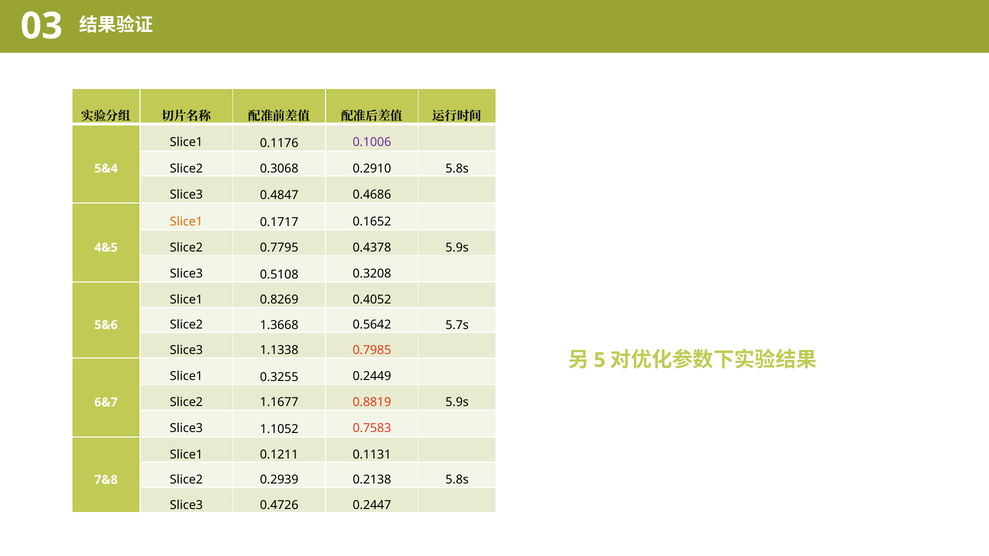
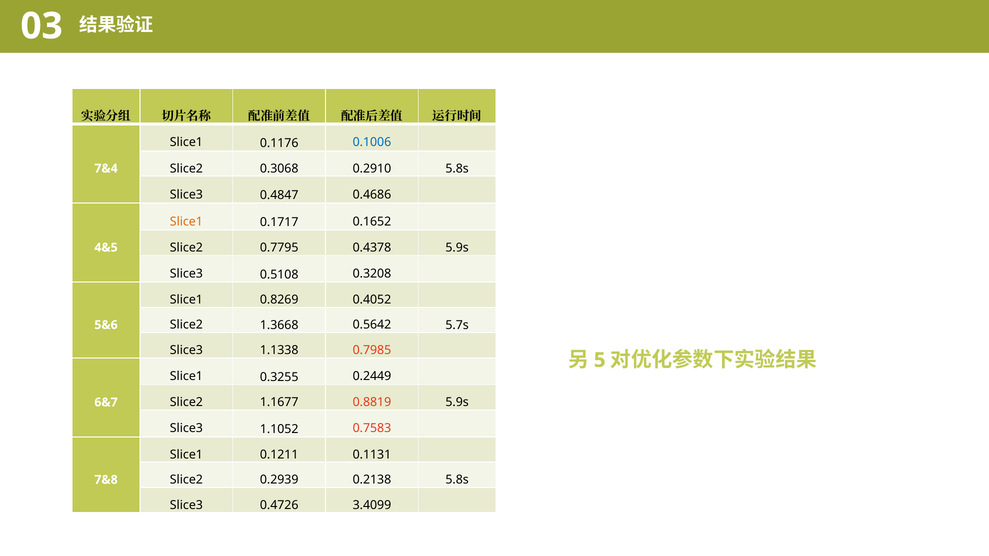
0.1006 colour: purple -> blue (372, 142)
5&4: 5&4 -> 7&4 (106, 169)
0.2447: 0.2447 -> 3.4099 (372, 505)
